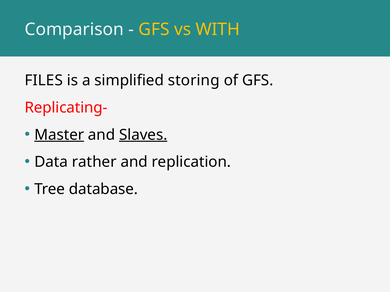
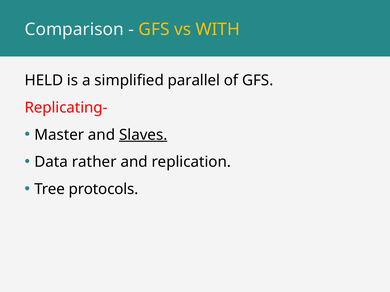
FILES: FILES -> HELD (44, 81)
storing: storing -> parallel (194, 81)
Master underline: present -> none (59, 135)
database: database -> protocols (103, 190)
